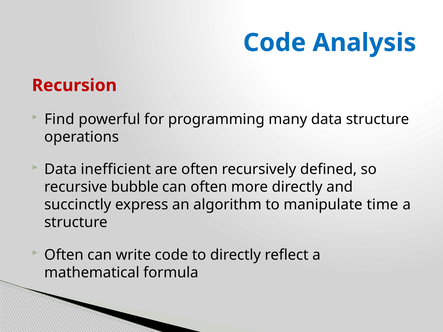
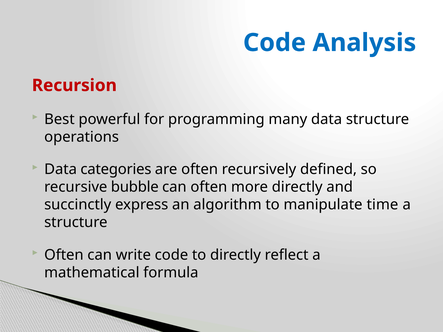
Find: Find -> Best (59, 119)
inefficient: inefficient -> categories (116, 169)
